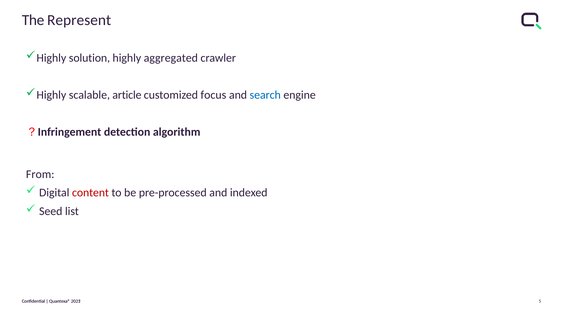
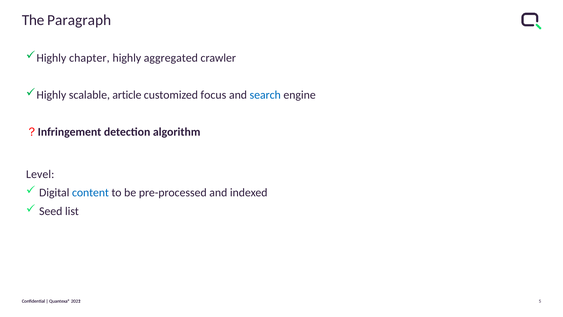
Represent: Represent -> Paragraph (79, 20)
solution: solution -> chapter (89, 58)
From: From -> Level (40, 174)
content colour: red -> blue (90, 193)
